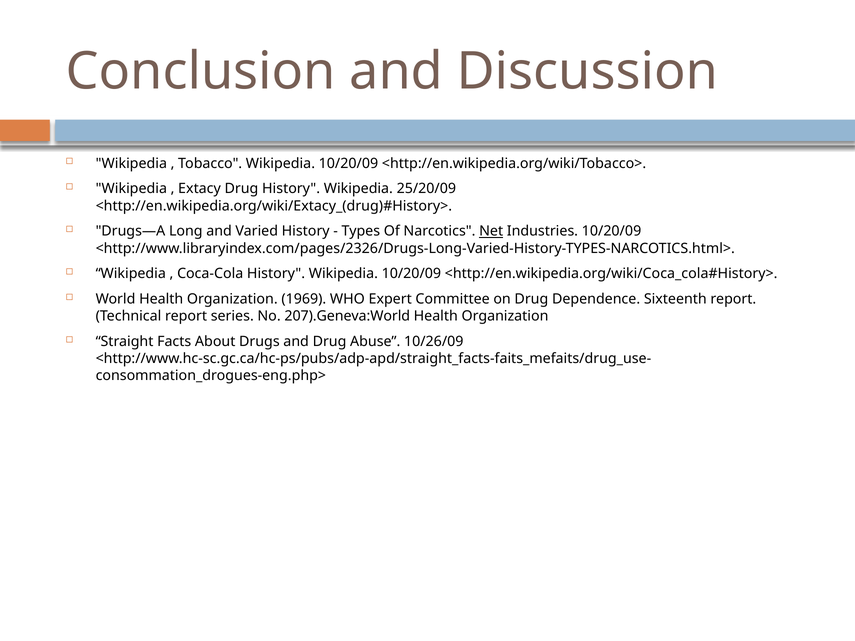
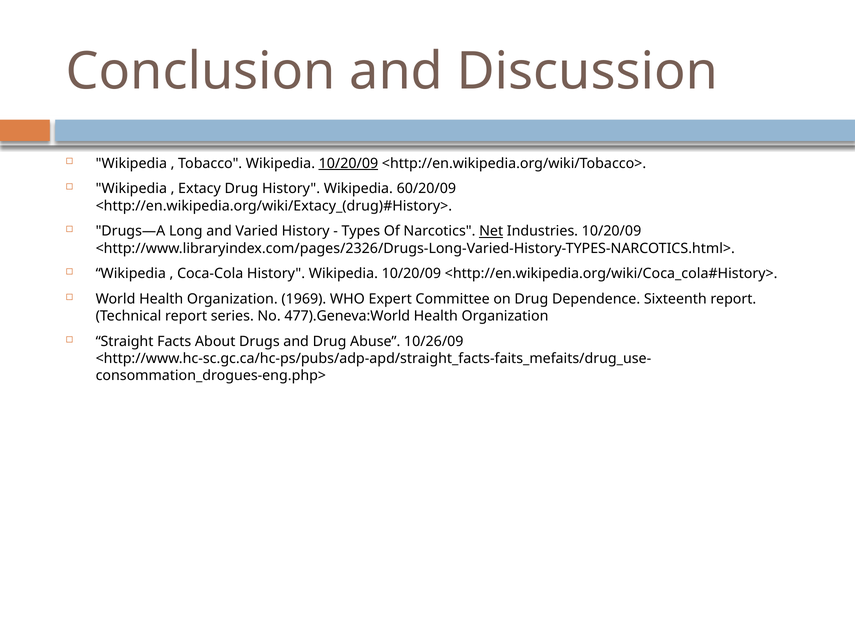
10/20/09 underline: none -> present (348, 163)
25/20/09: 25/20/09 -> 60/20/09 (426, 189)
207).Geneva:World: 207).Geneva:World -> 477).Geneva:World (347, 316)
